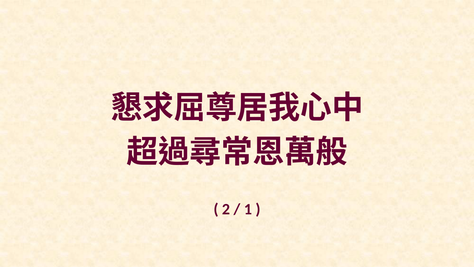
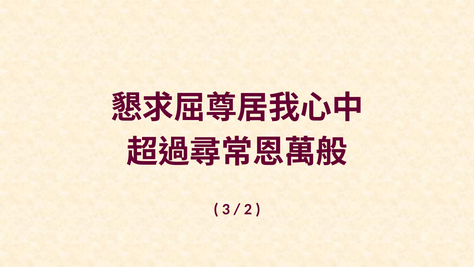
2: 2 -> 3 (226, 209)
1: 1 -> 2 (248, 209)
